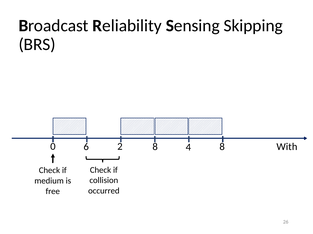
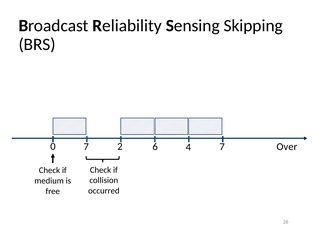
0 6: 6 -> 7 (86, 147)
2 8: 8 -> 6 (155, 147)
4 8: 8 -> 7 (222, 147)
With: With -> Over (287, 147)
